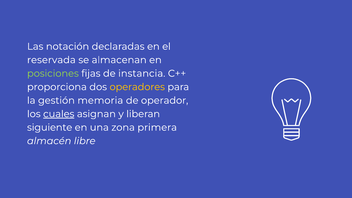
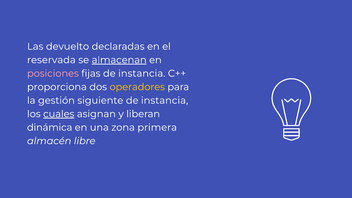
notación: notación -> devuelto (68, 46)
almacenan underline: none -> present (119, 60)
posiciones colour: light green -> pink (53, 73)
memoria: memoria -> siguiente (100, 100)
operador: operador -> instancia (165, 100)
siguiente: siguiente -> dinámica (50, 127)
